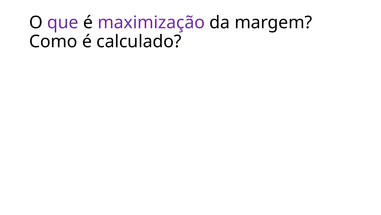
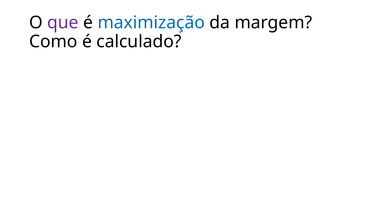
maximização colour: purple -> blue (151, 23)
